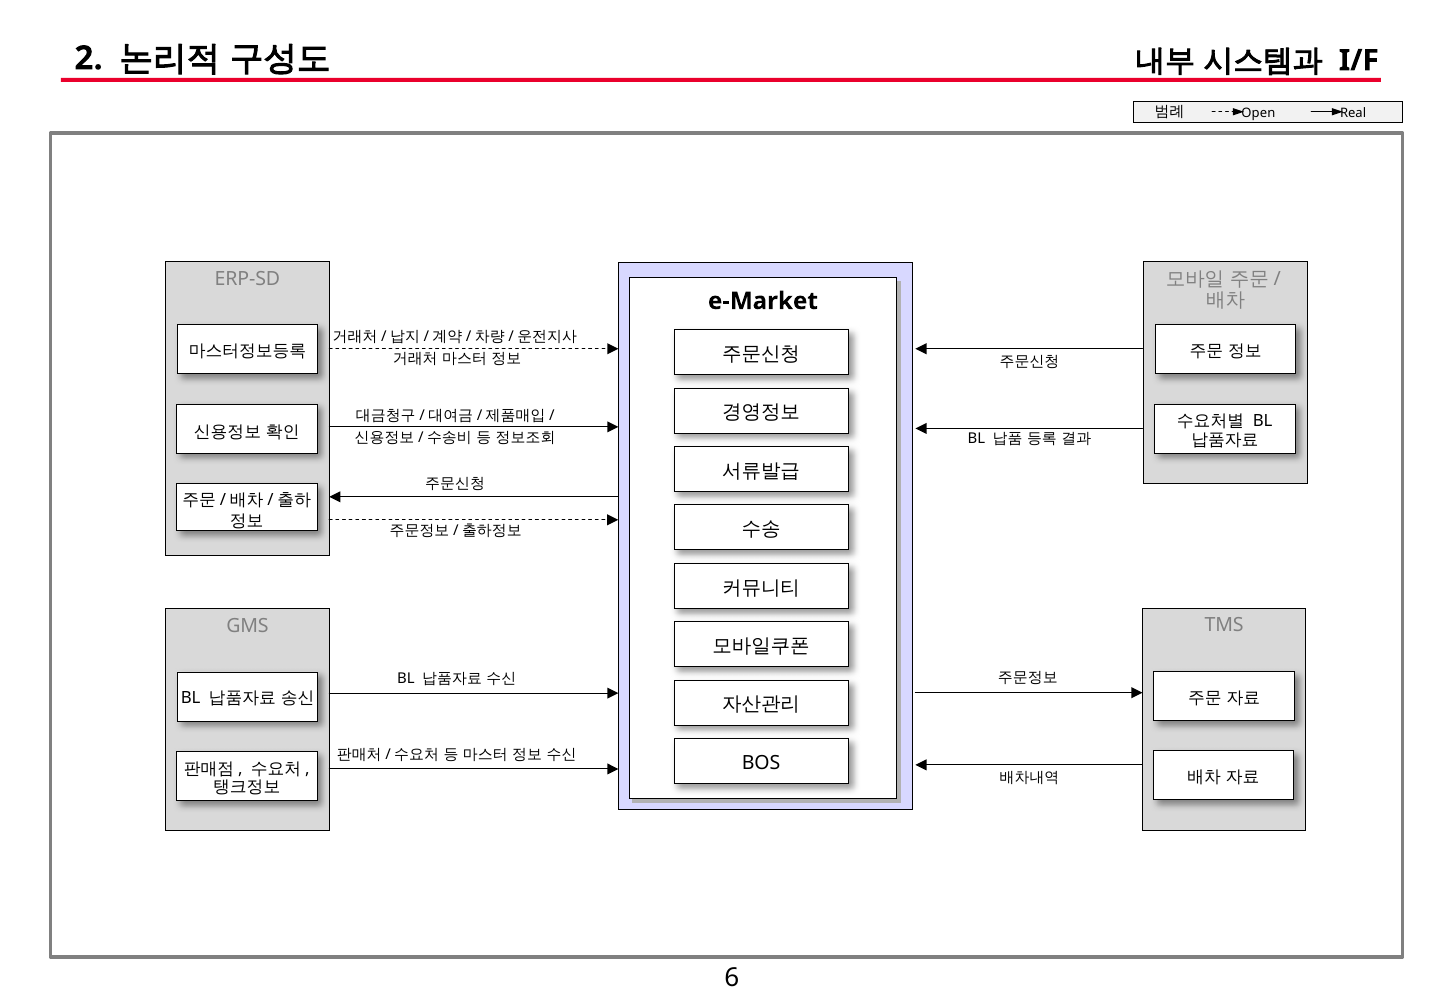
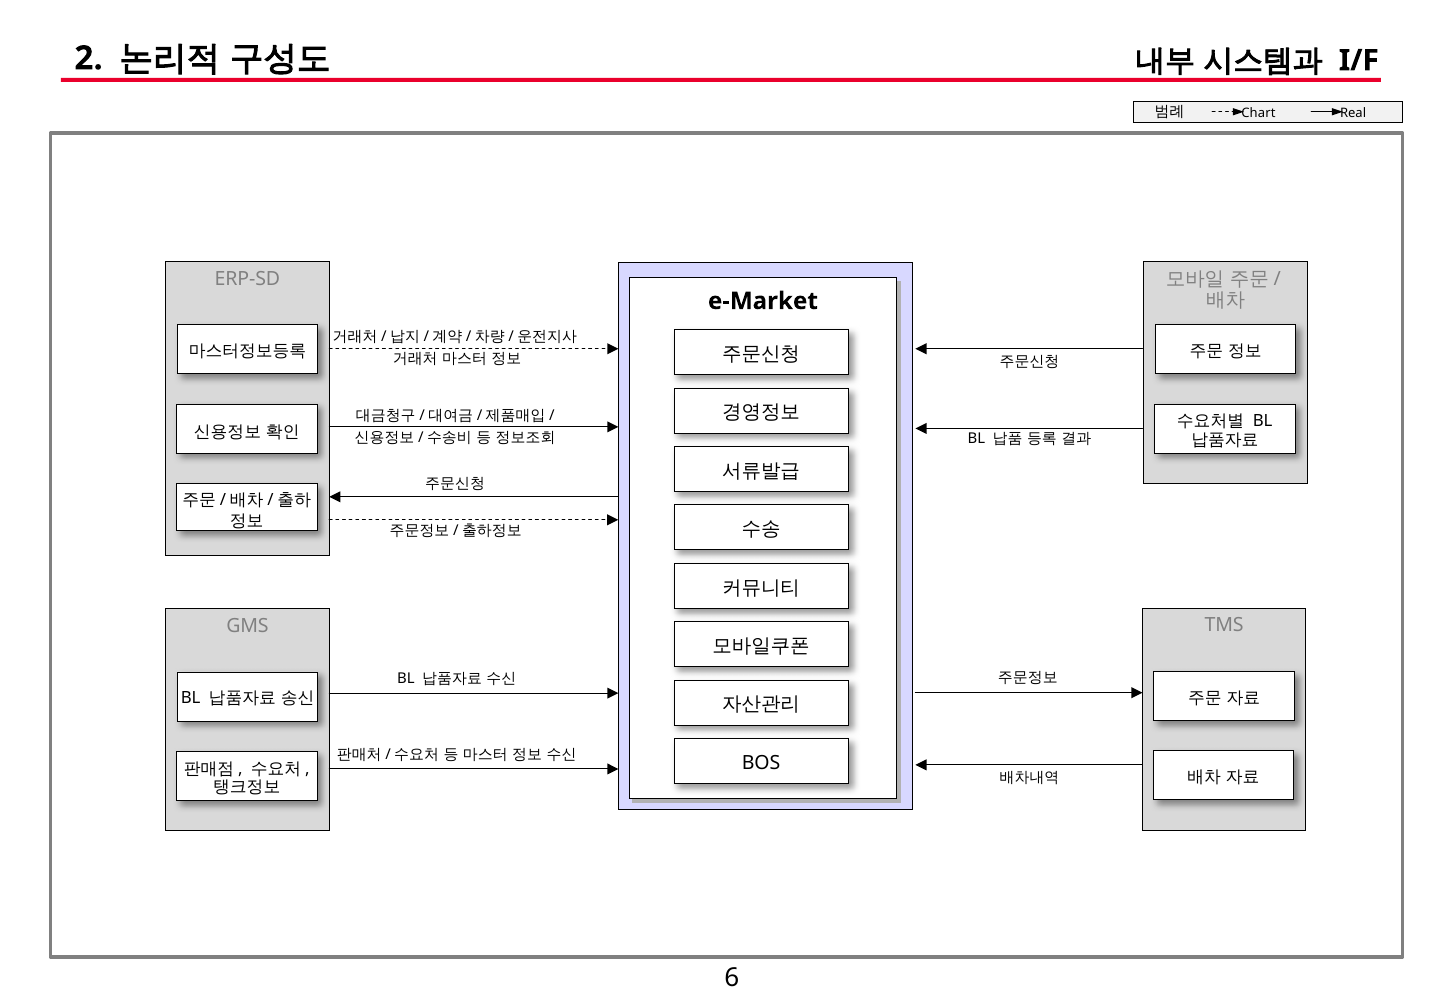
Open: Open -> Chart (1258, 113)
